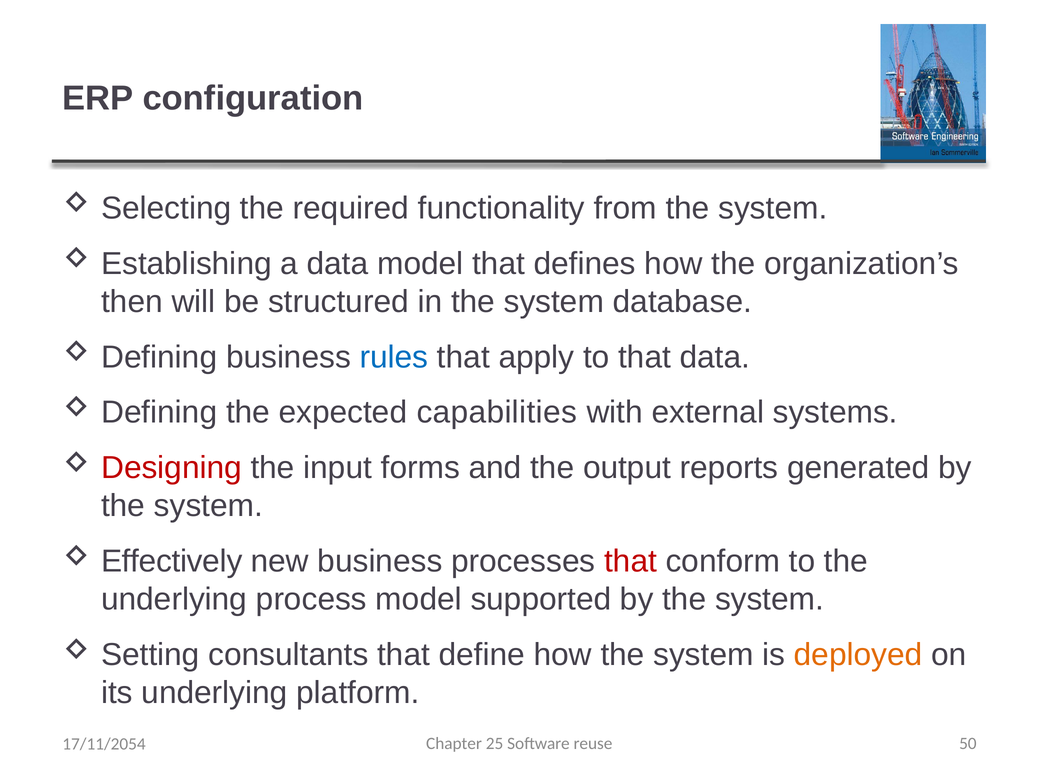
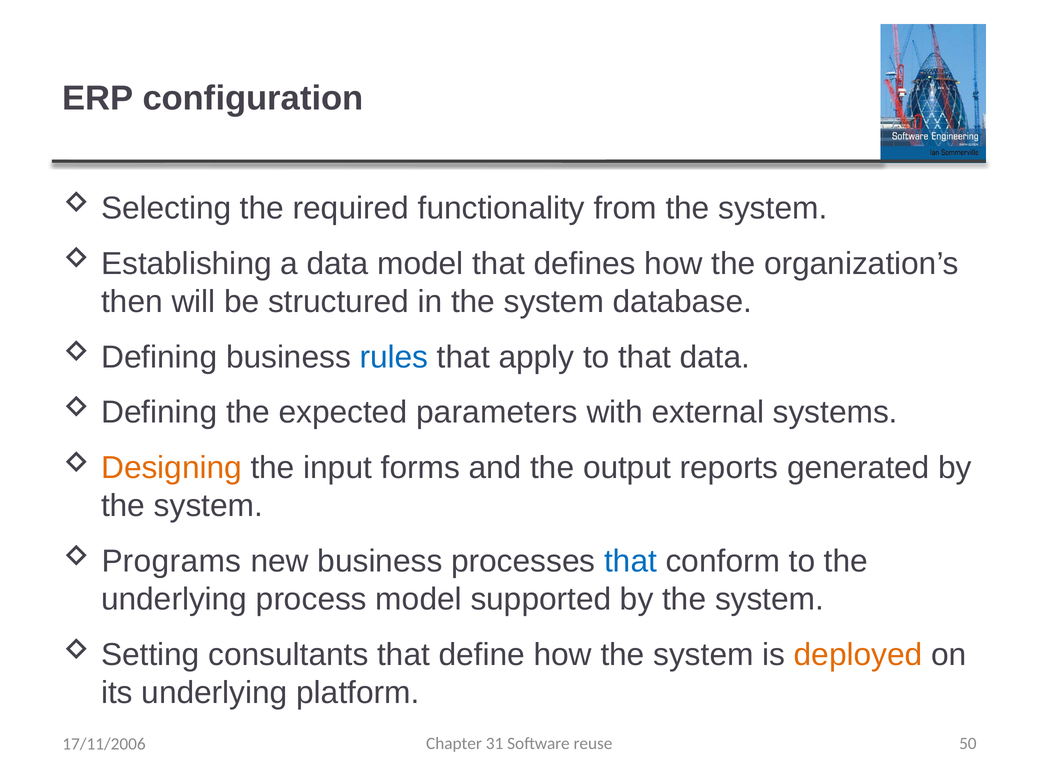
capabilities: capabilities -> parameters (497, 413)
Designing colour: red -> orange (172, 468)
Effectively: Effectively -> Programs (171, 562)
that colour: red -> blue (631, 562)
25: 25 -> 31 (495, 744)
17/11/2054: 17/11/2054 -> 17/11/2006 (104, 744)
